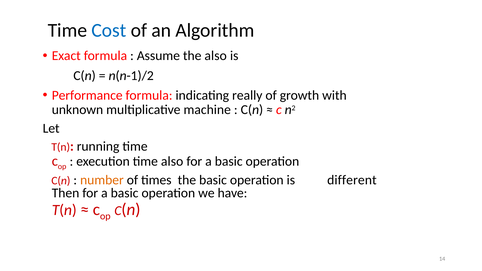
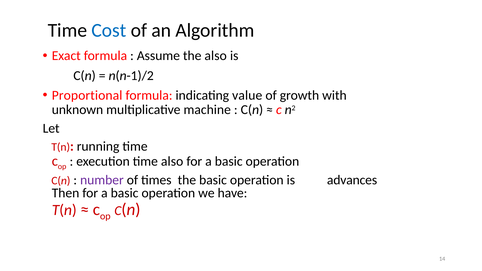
Performance: Performance -> Proportional (87, 95)
really: really -> value (247, 95)
number colour: orange -> purple (102, 180)
different: different -> advances (352, 180)
